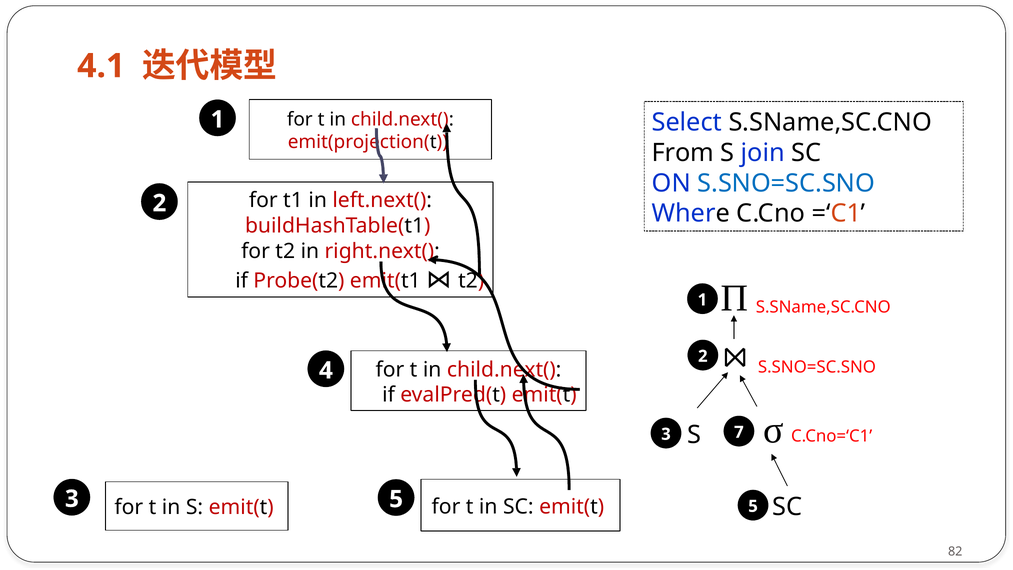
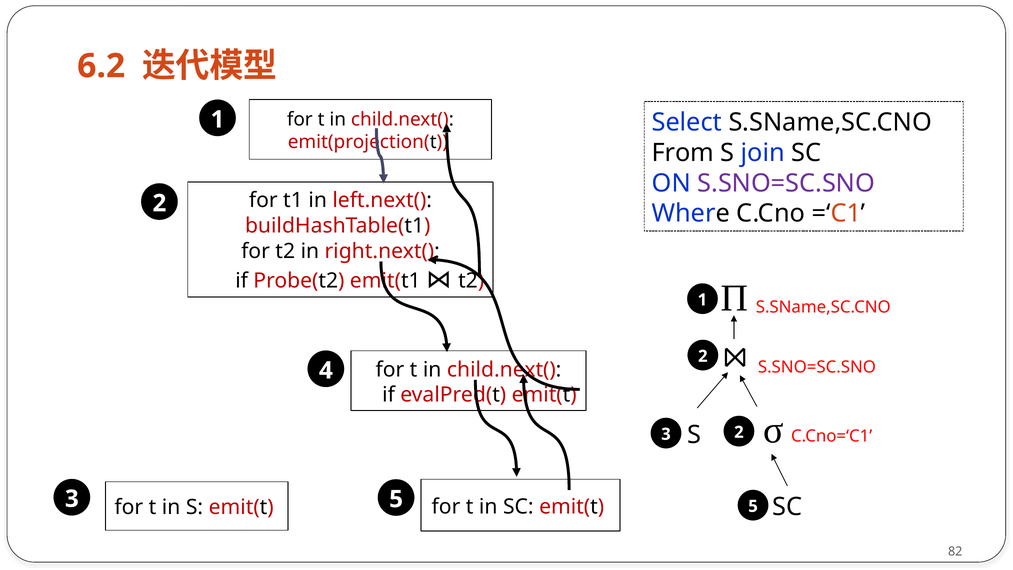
4.1: 4.1 -> 6.2 (101, 66)
S.SNO=SC.SNO colour: blue -> purple (786, 183)
3 7: 7 -> 2 (739, 432)
